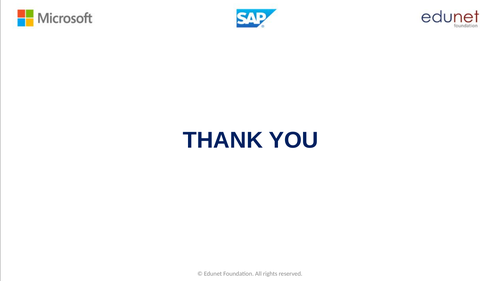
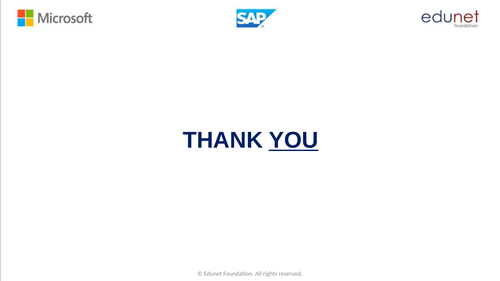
YOU underline: none -> present (294, 140)
